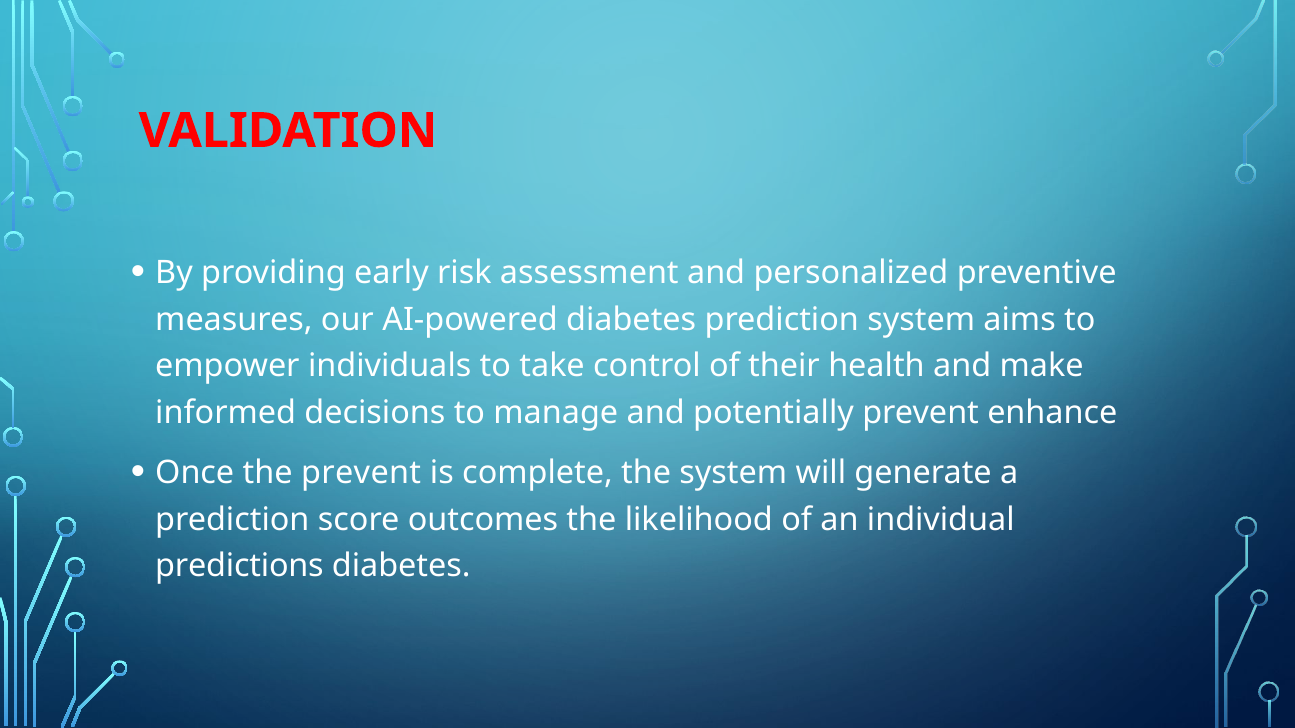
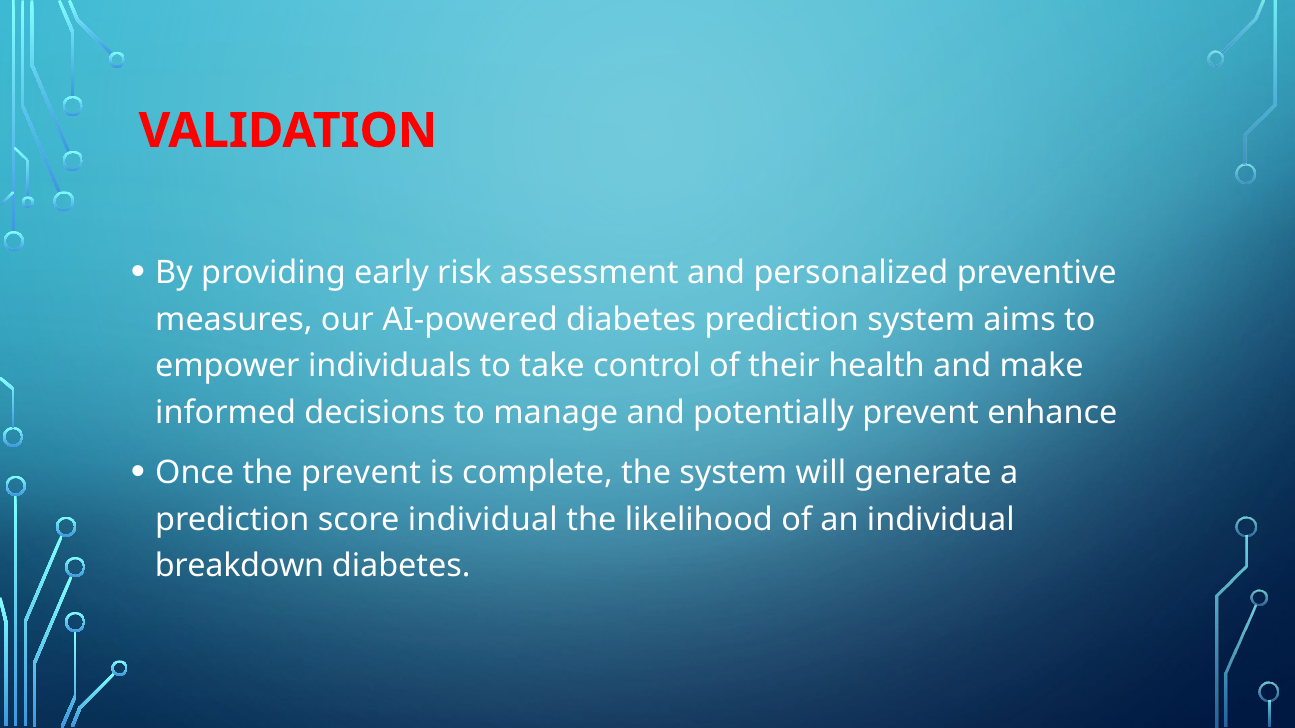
score outcomes: outcomes -> individual (483, 520)
predictions: predictions -> breakdown (240, 566)
